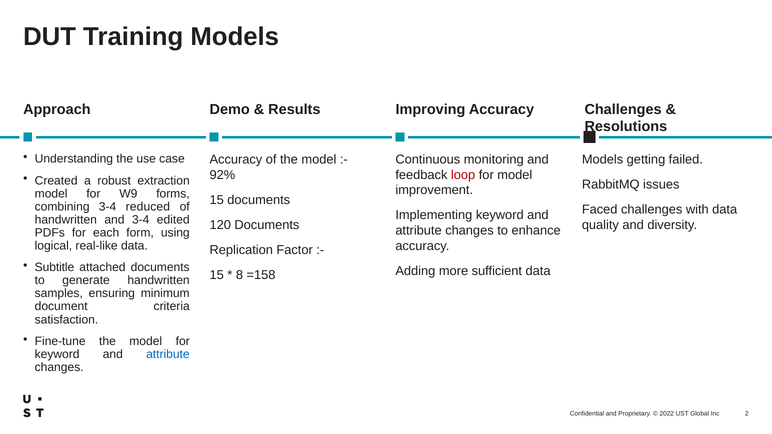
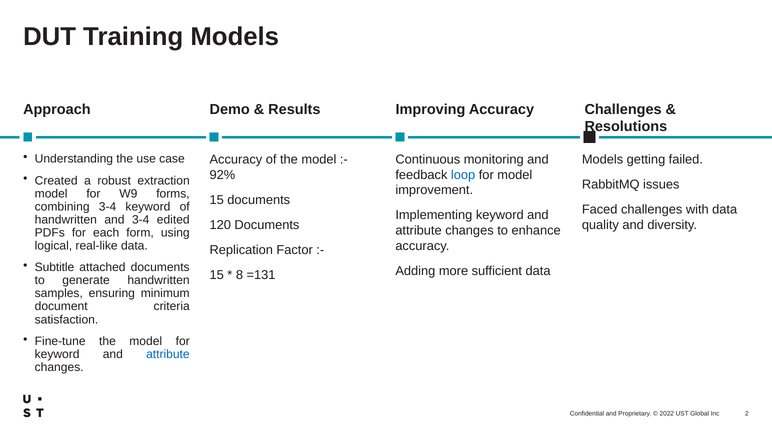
loop colour: red -> blue (463, 175)
3-4 reduced: reduced -> keyword (148, 207)
=158: =158 -> =131 (261, 275)
